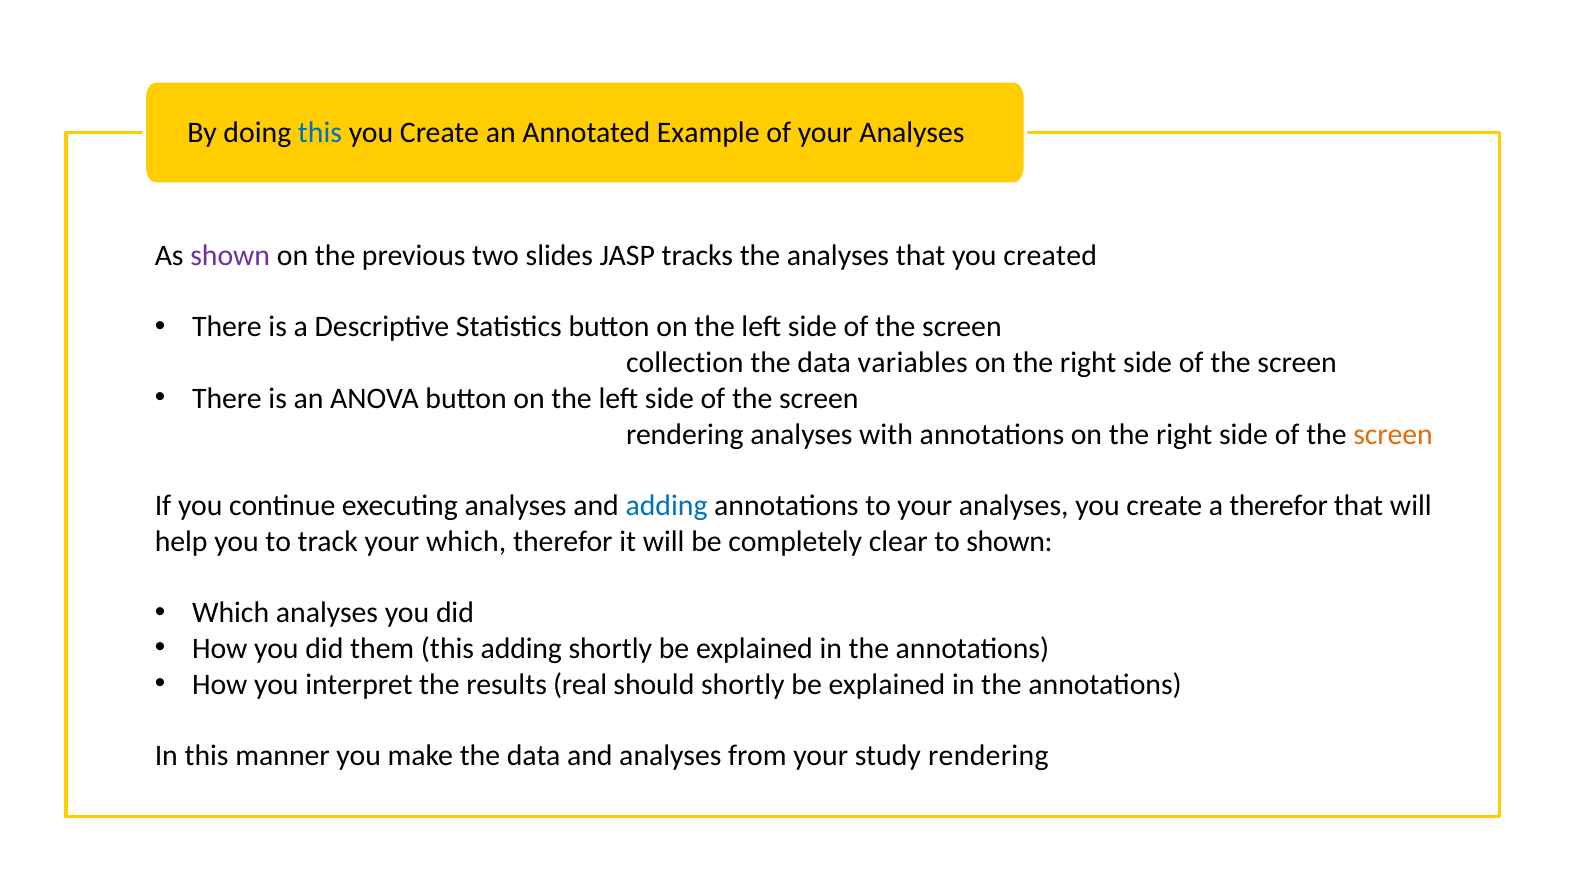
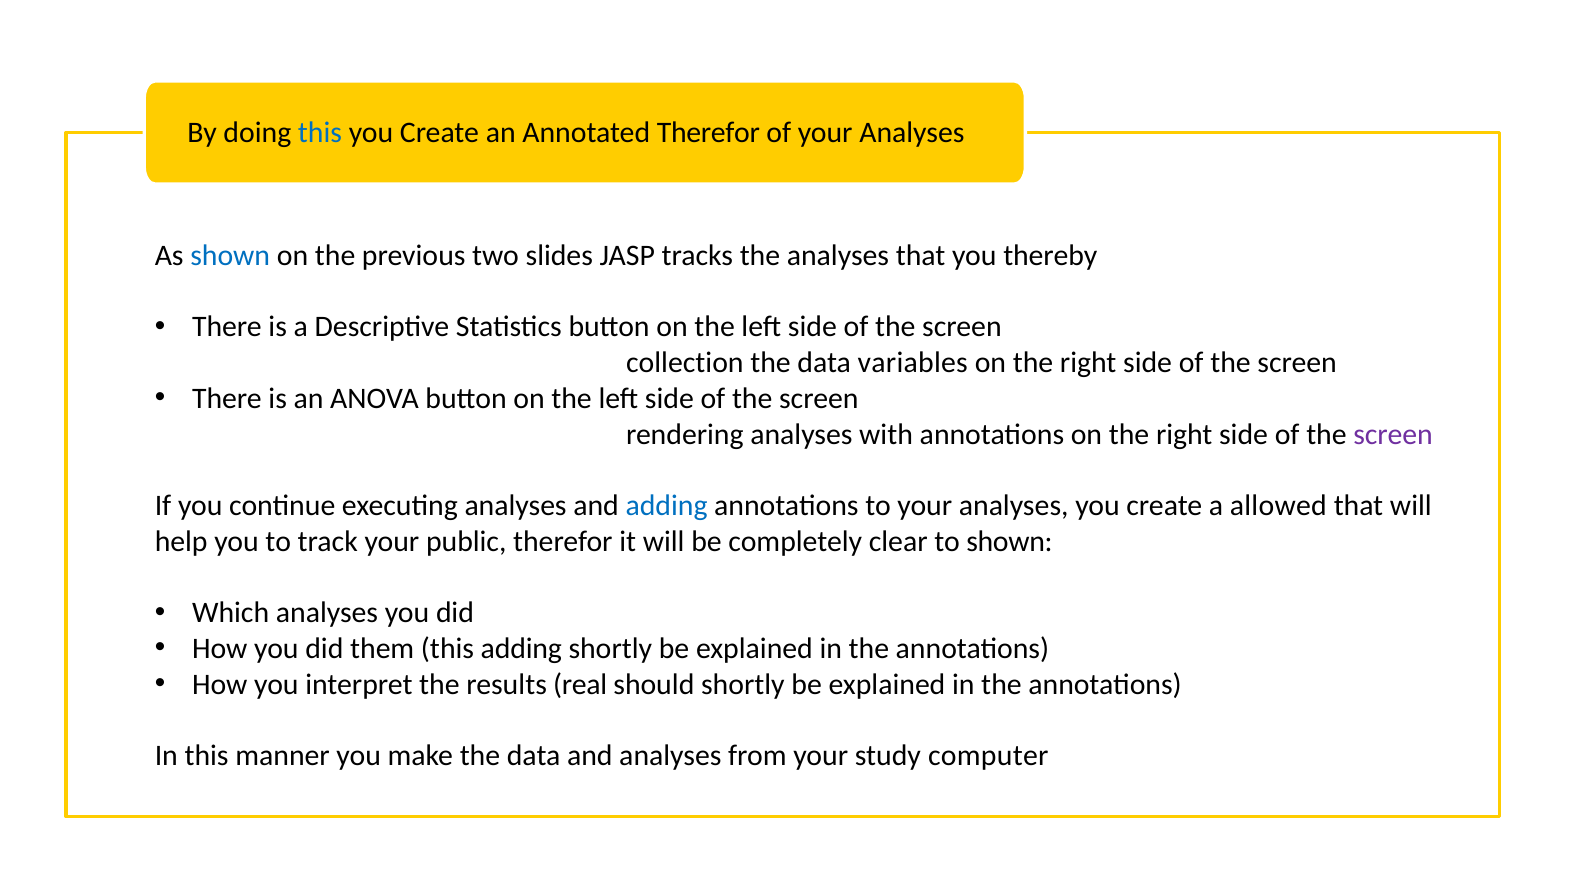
Annotated Example: Example -> Therefor (708, 132)
shown colour: purple -> blue (230, 256)
created: created -> thereby (1050, 256)
screen colour: orange -> purple (1393, 435)
a therefor: therefor -> allowed (1278, 506)
your which: which -> public (466, 542)
study rendering: rendering -> computer (988, 756)
